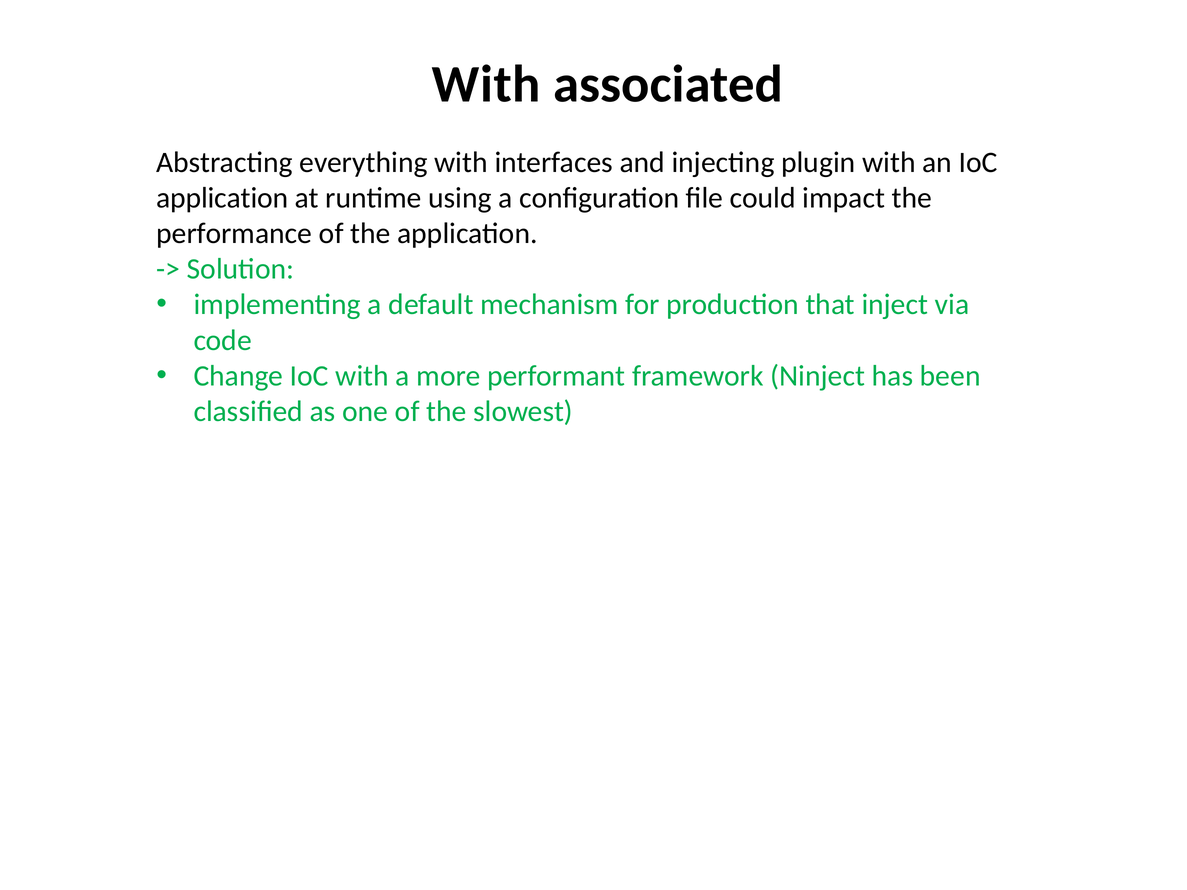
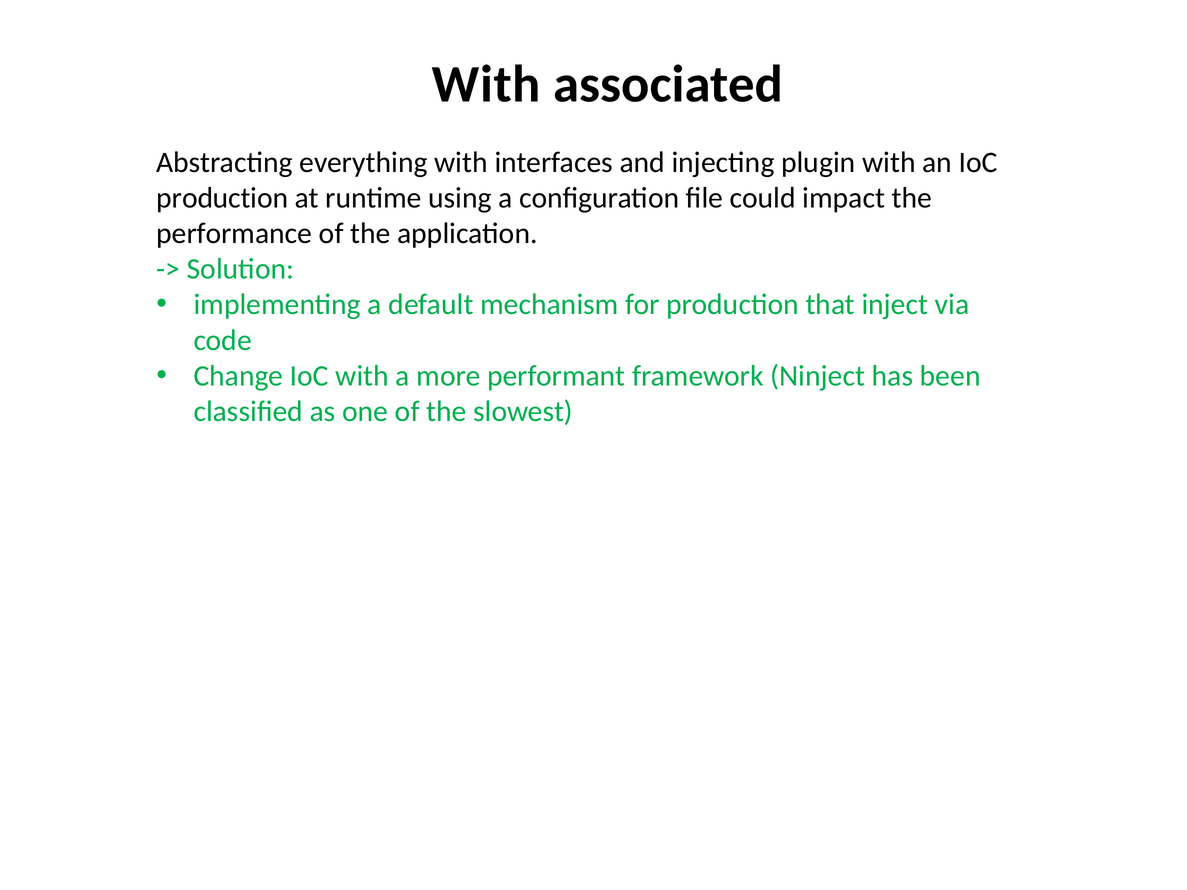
application: application -> production (222, 198)
